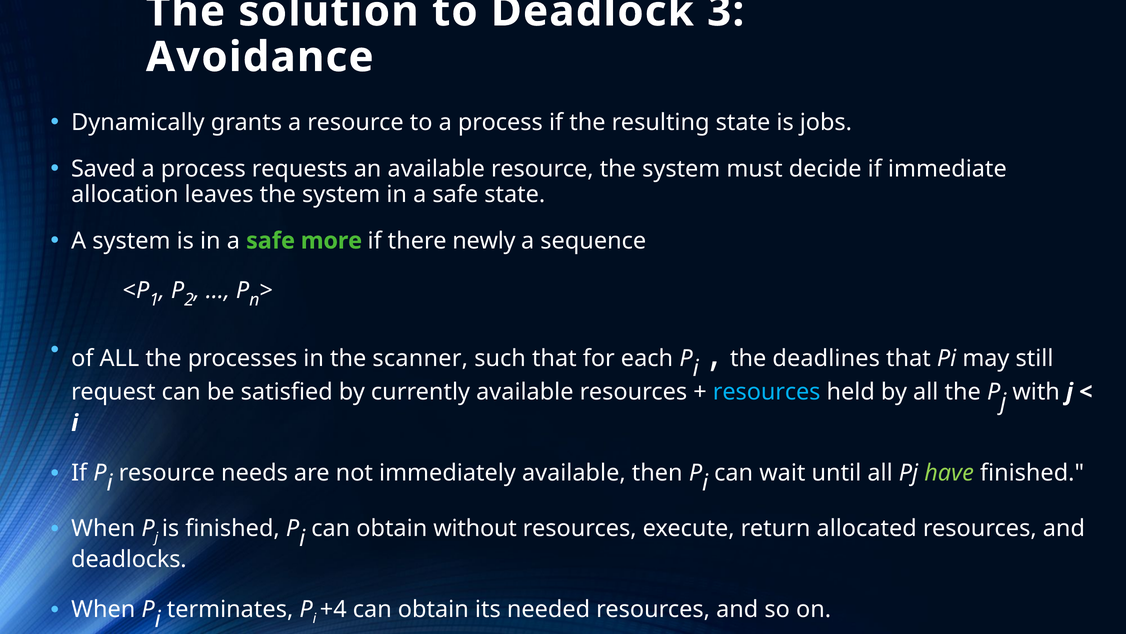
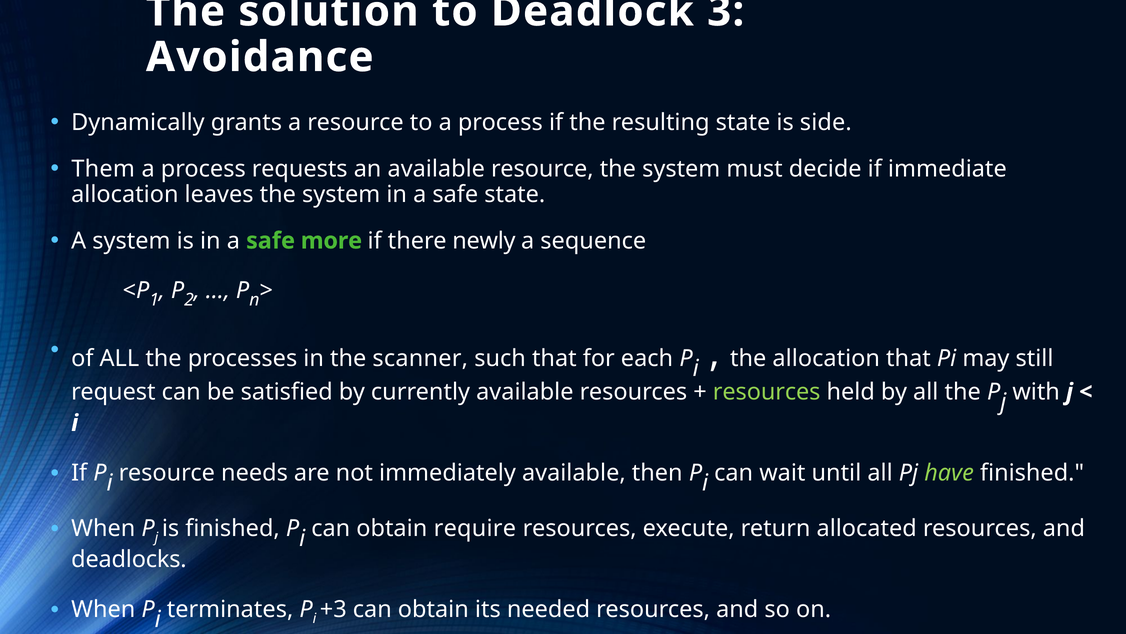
jobs: jobs -> side (826, 122)
Saved: Saved -> Them (103, 169)
the deadlines: deadlines -> allocation (826, 358)
resources colour: light blue -> light green (767, 392)
without: without -> require (475, 528)
+4: +4 -> +3 (333, 609)
